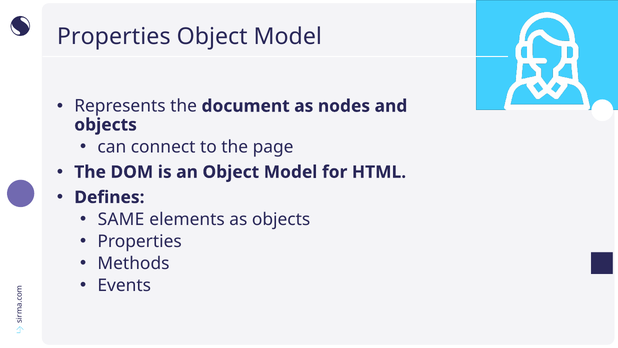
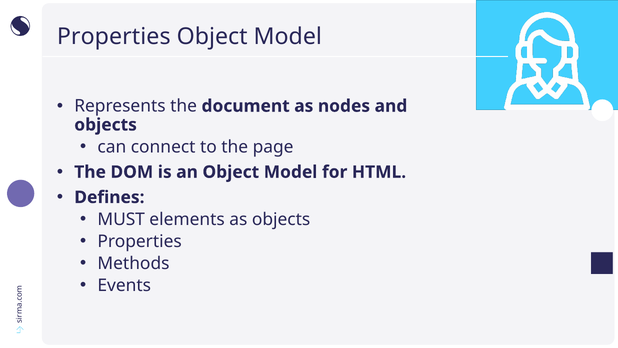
SAME: SAME -> MUST (121, 219)
